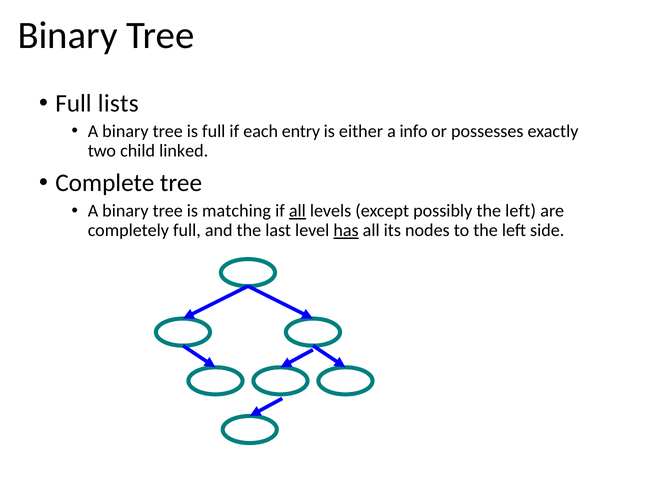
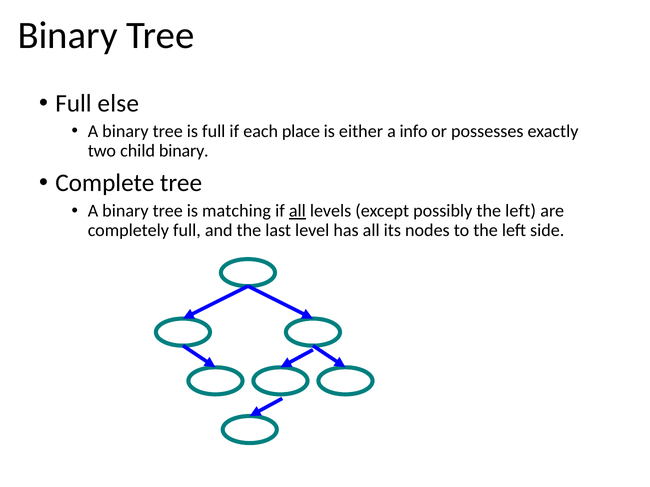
lists: lists -> else (118, 103)
entry: entry -> place (301, 131)
child linked: linked -> binary (184, 151)
has underline: present -> none (346, 231)
